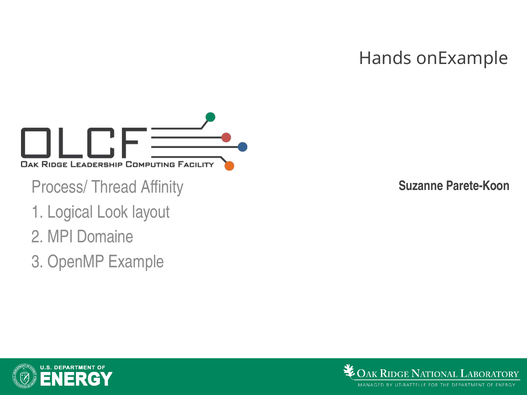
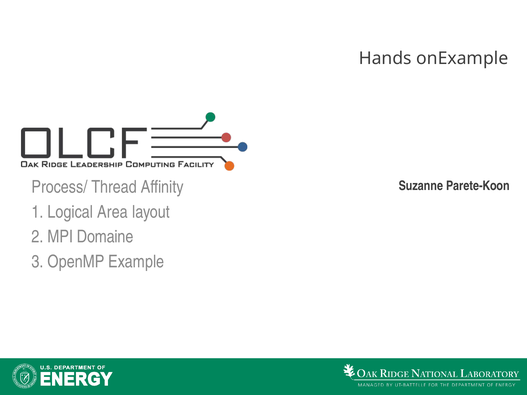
Look: Look -> Area (113, 212)
